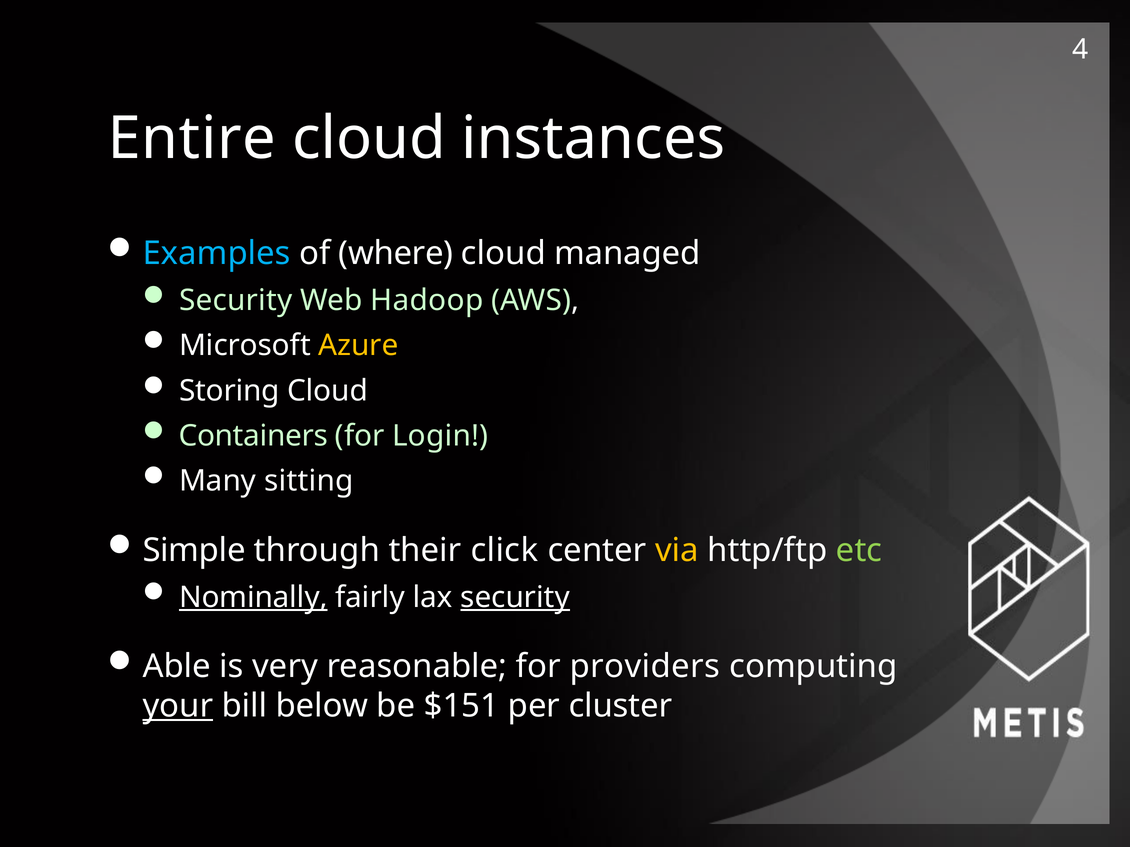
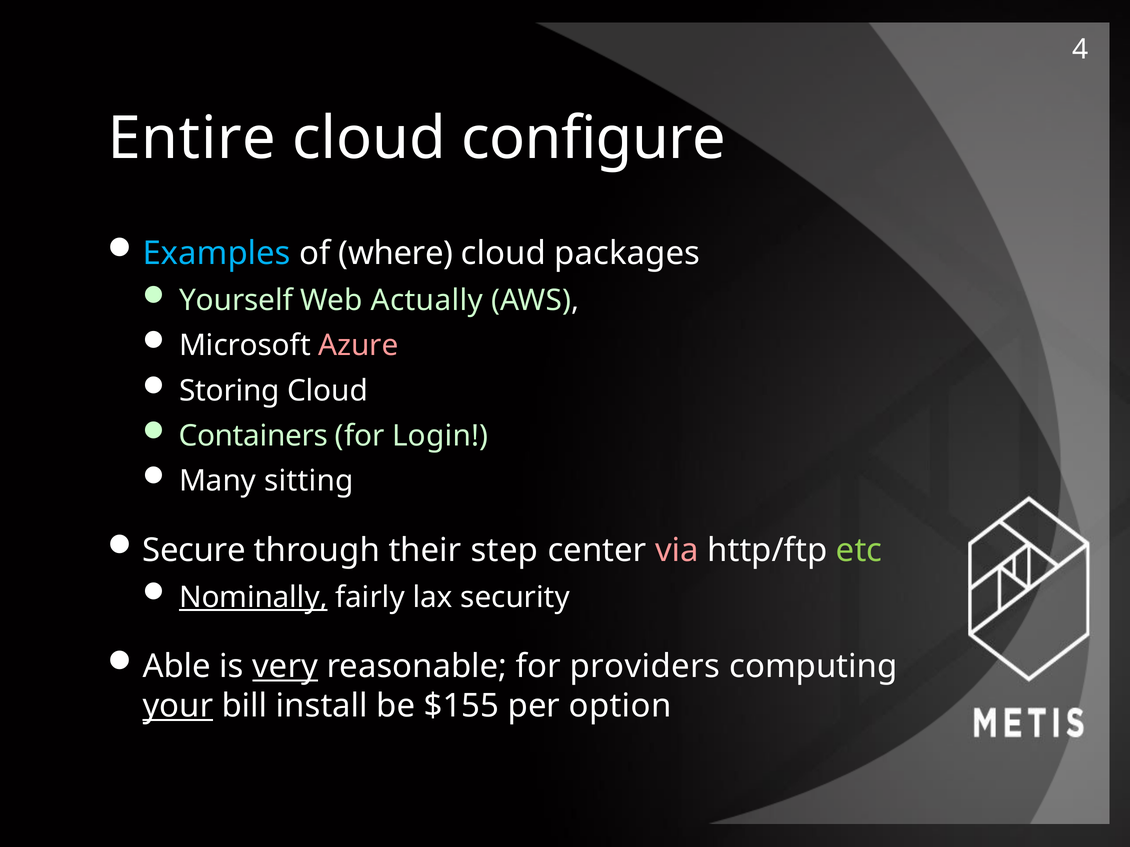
instances: instances -> configure (594, 139)
managed: managed -> packages (627, 254)
Security: Security -> Yourself (236, 301)
Hadoop: Hadoop -> Actually (427, 301)
Azure colour: yellow -> pink (358, 346)
Simple: Simple -> Secure (194, 551)
click: click -> step (504, 551)
via colour: yellow -> pink (677, 551)
security underline: present -> none (515, 598)
very underline: none -> present (285, 667)
below: below -> install (322, 706)
$151: $151 -> $155 (461, 706)
cluster: cluster -> option (620, 706)
